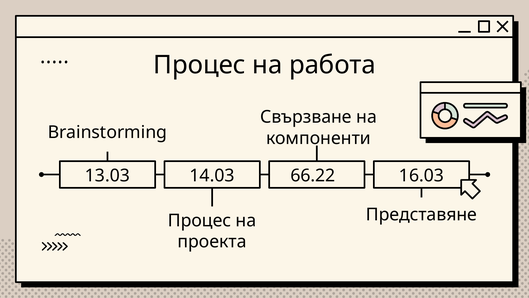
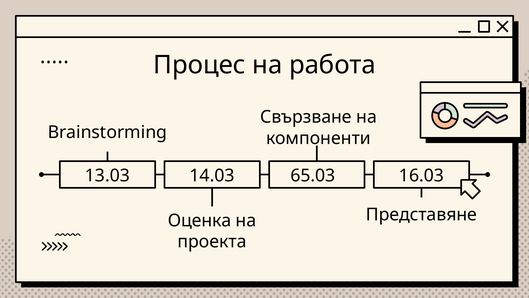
66.22: 66.22 -> 65.03 (313, 176)
Процес: Процес -> Оценка (200, 220)
